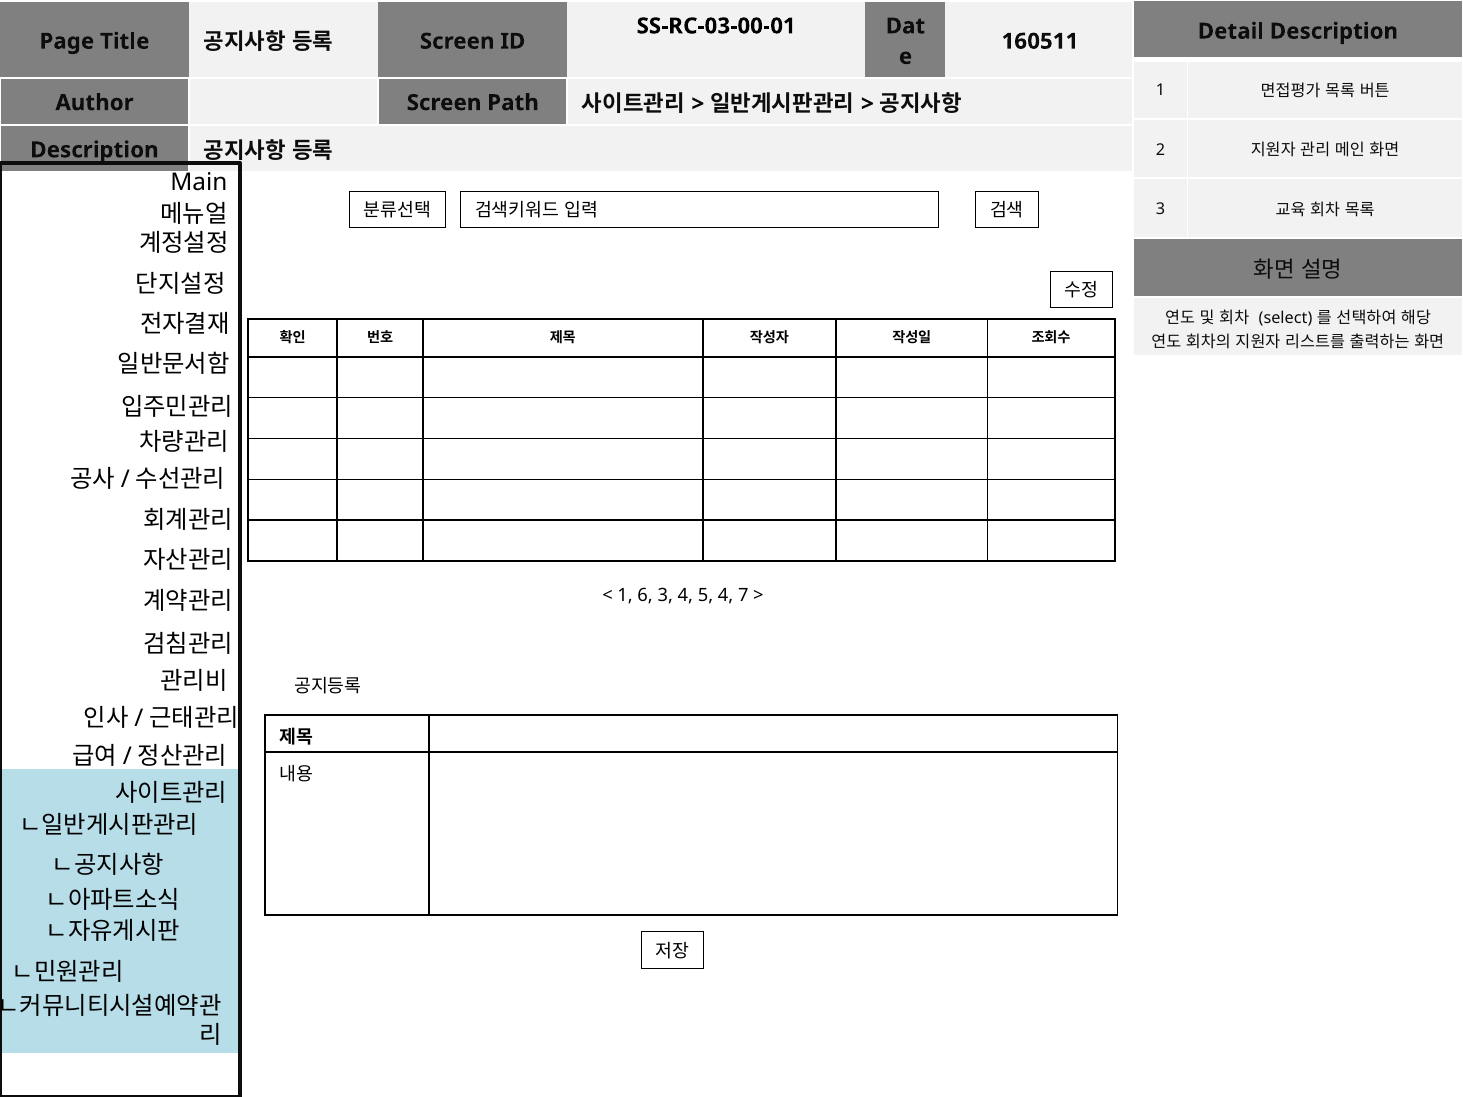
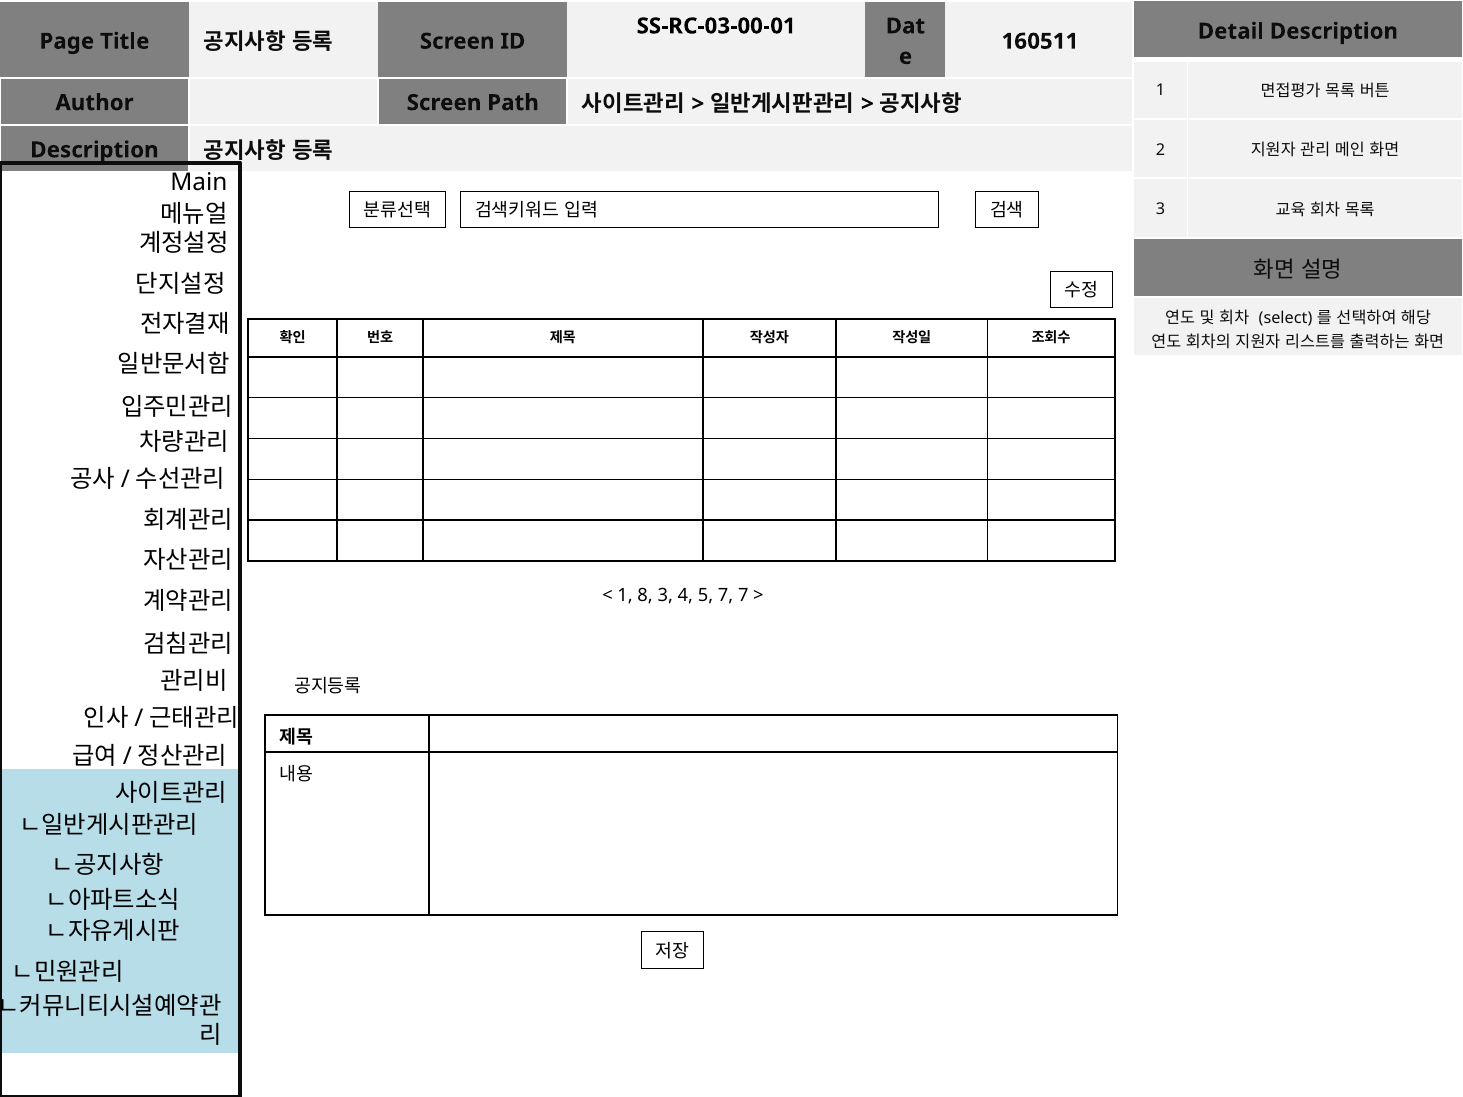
6: 6 -> 8 (645, 595)
5 4: 4 -> 7 (726, 595)
